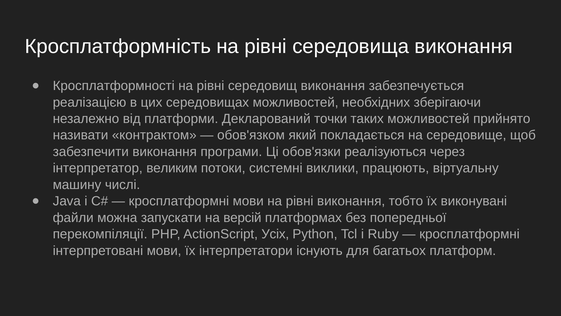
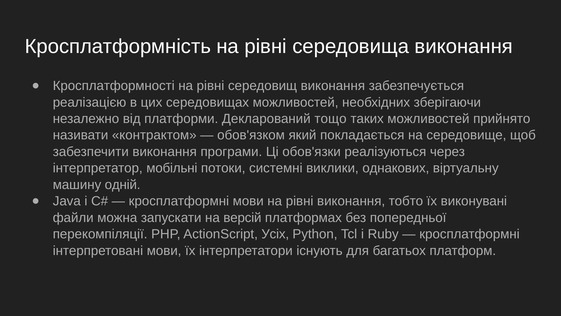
точки: точки -> тощо (330, 119)
великим: великим -> мобільні (172, 168)
працюють: працюють -> однакових (396, 168)
числі: числі -> одній (123, 184)
